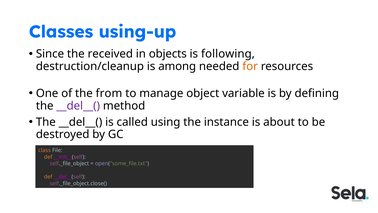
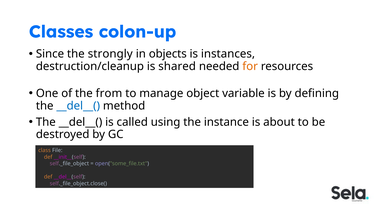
using-up: using-up -> colon-up (137, 32)
received: received -> strongly (110, 54)
following: following -> instances (228, 54)
among: among -> shared (177, 66)
__del__( colour: purple -> blue (78, 106)
